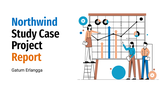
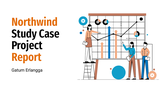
Northwind colour: blue -> orange (35, 22)
